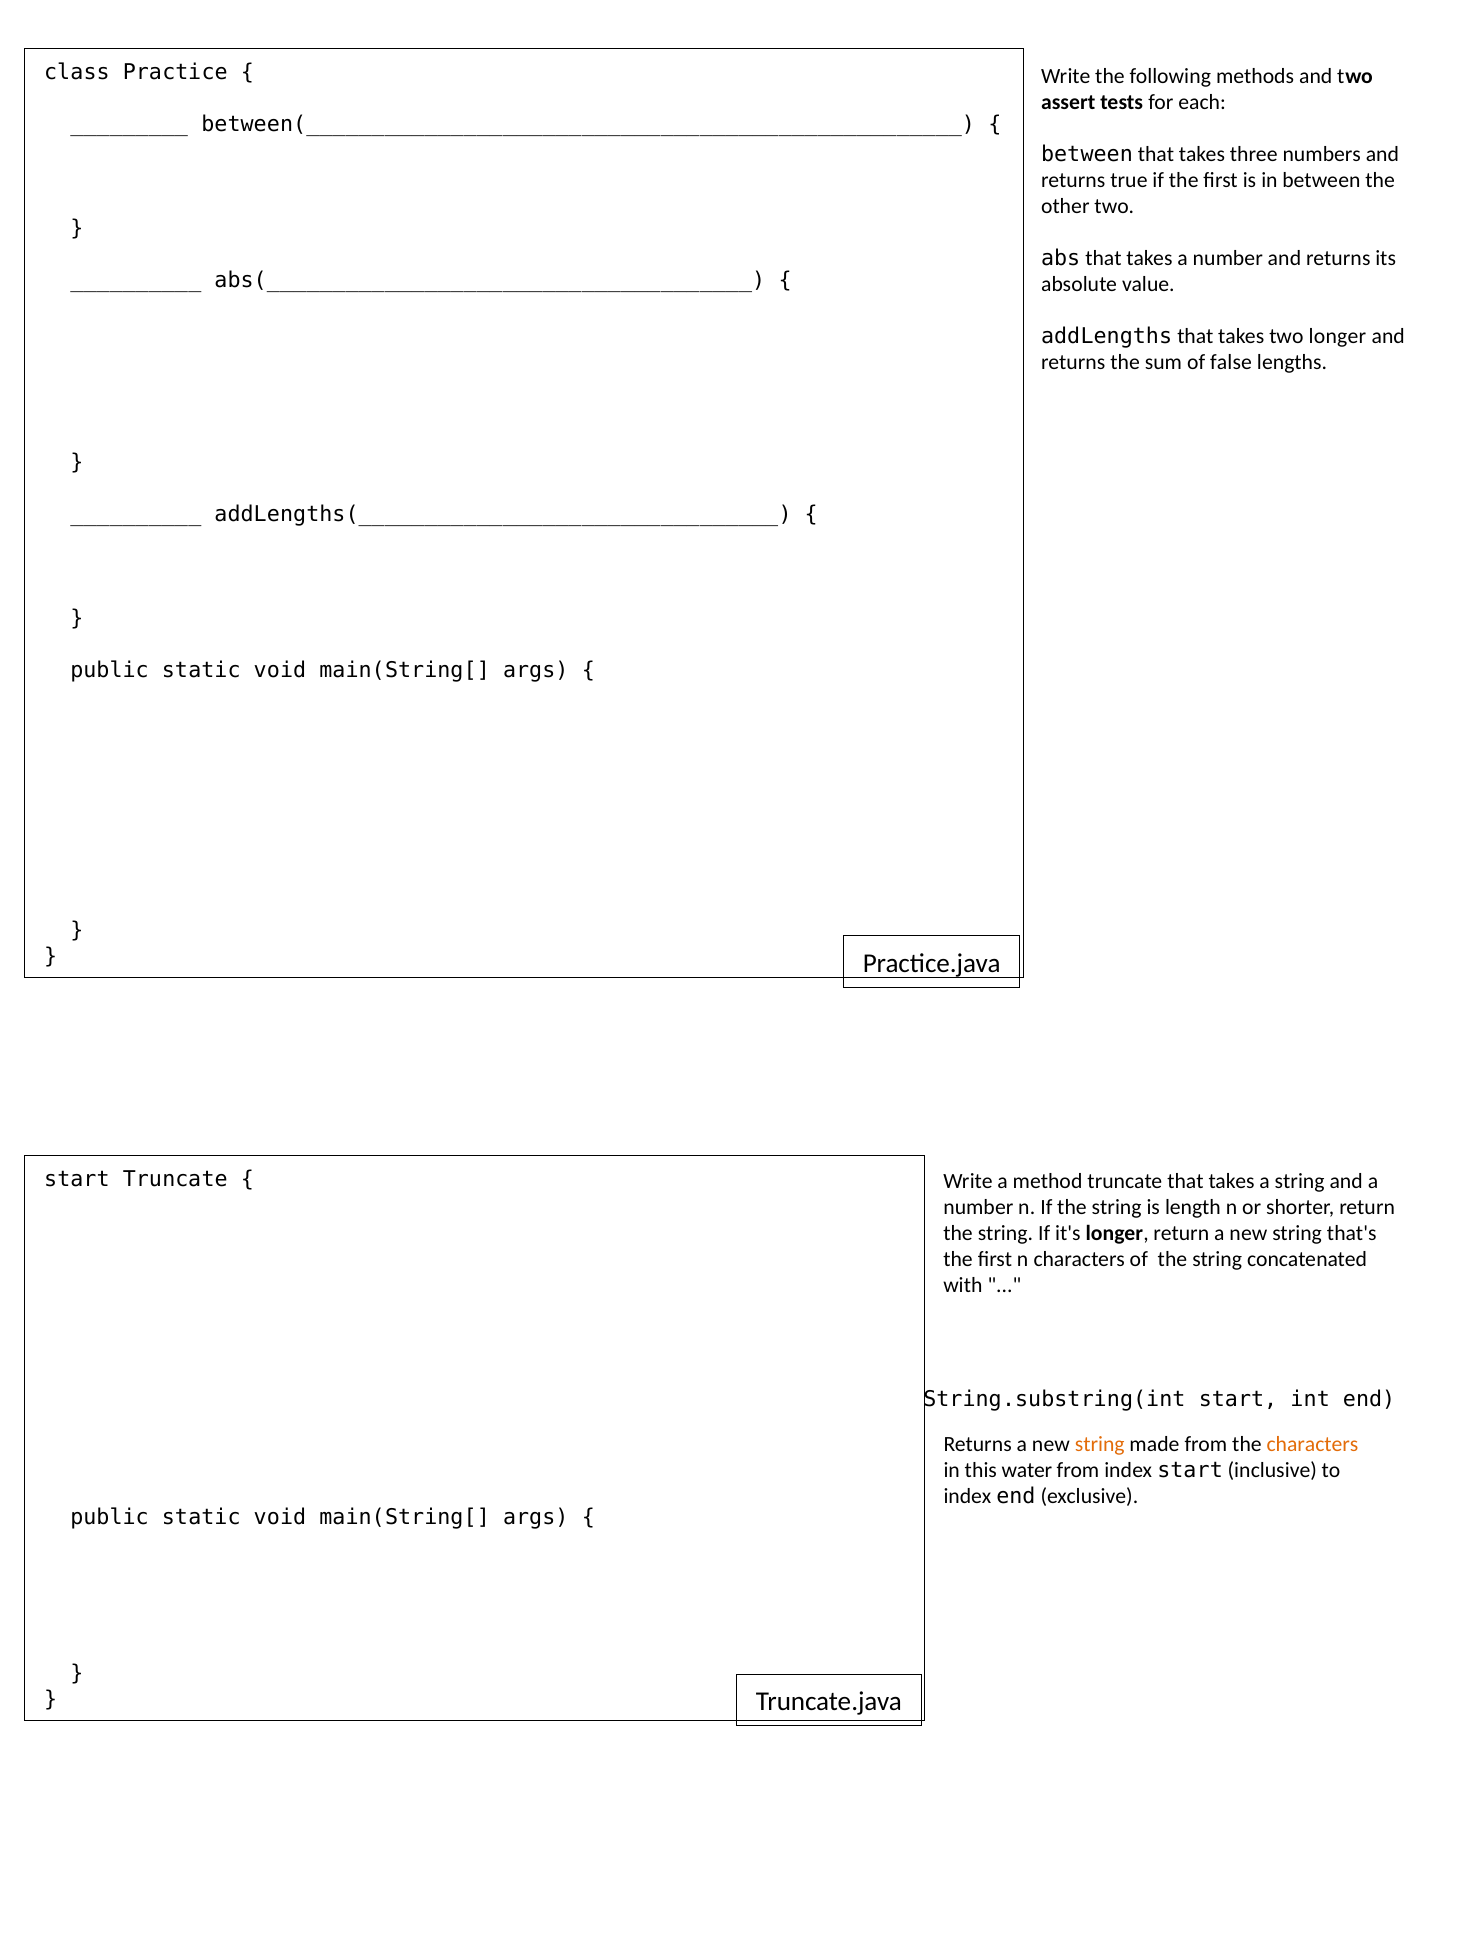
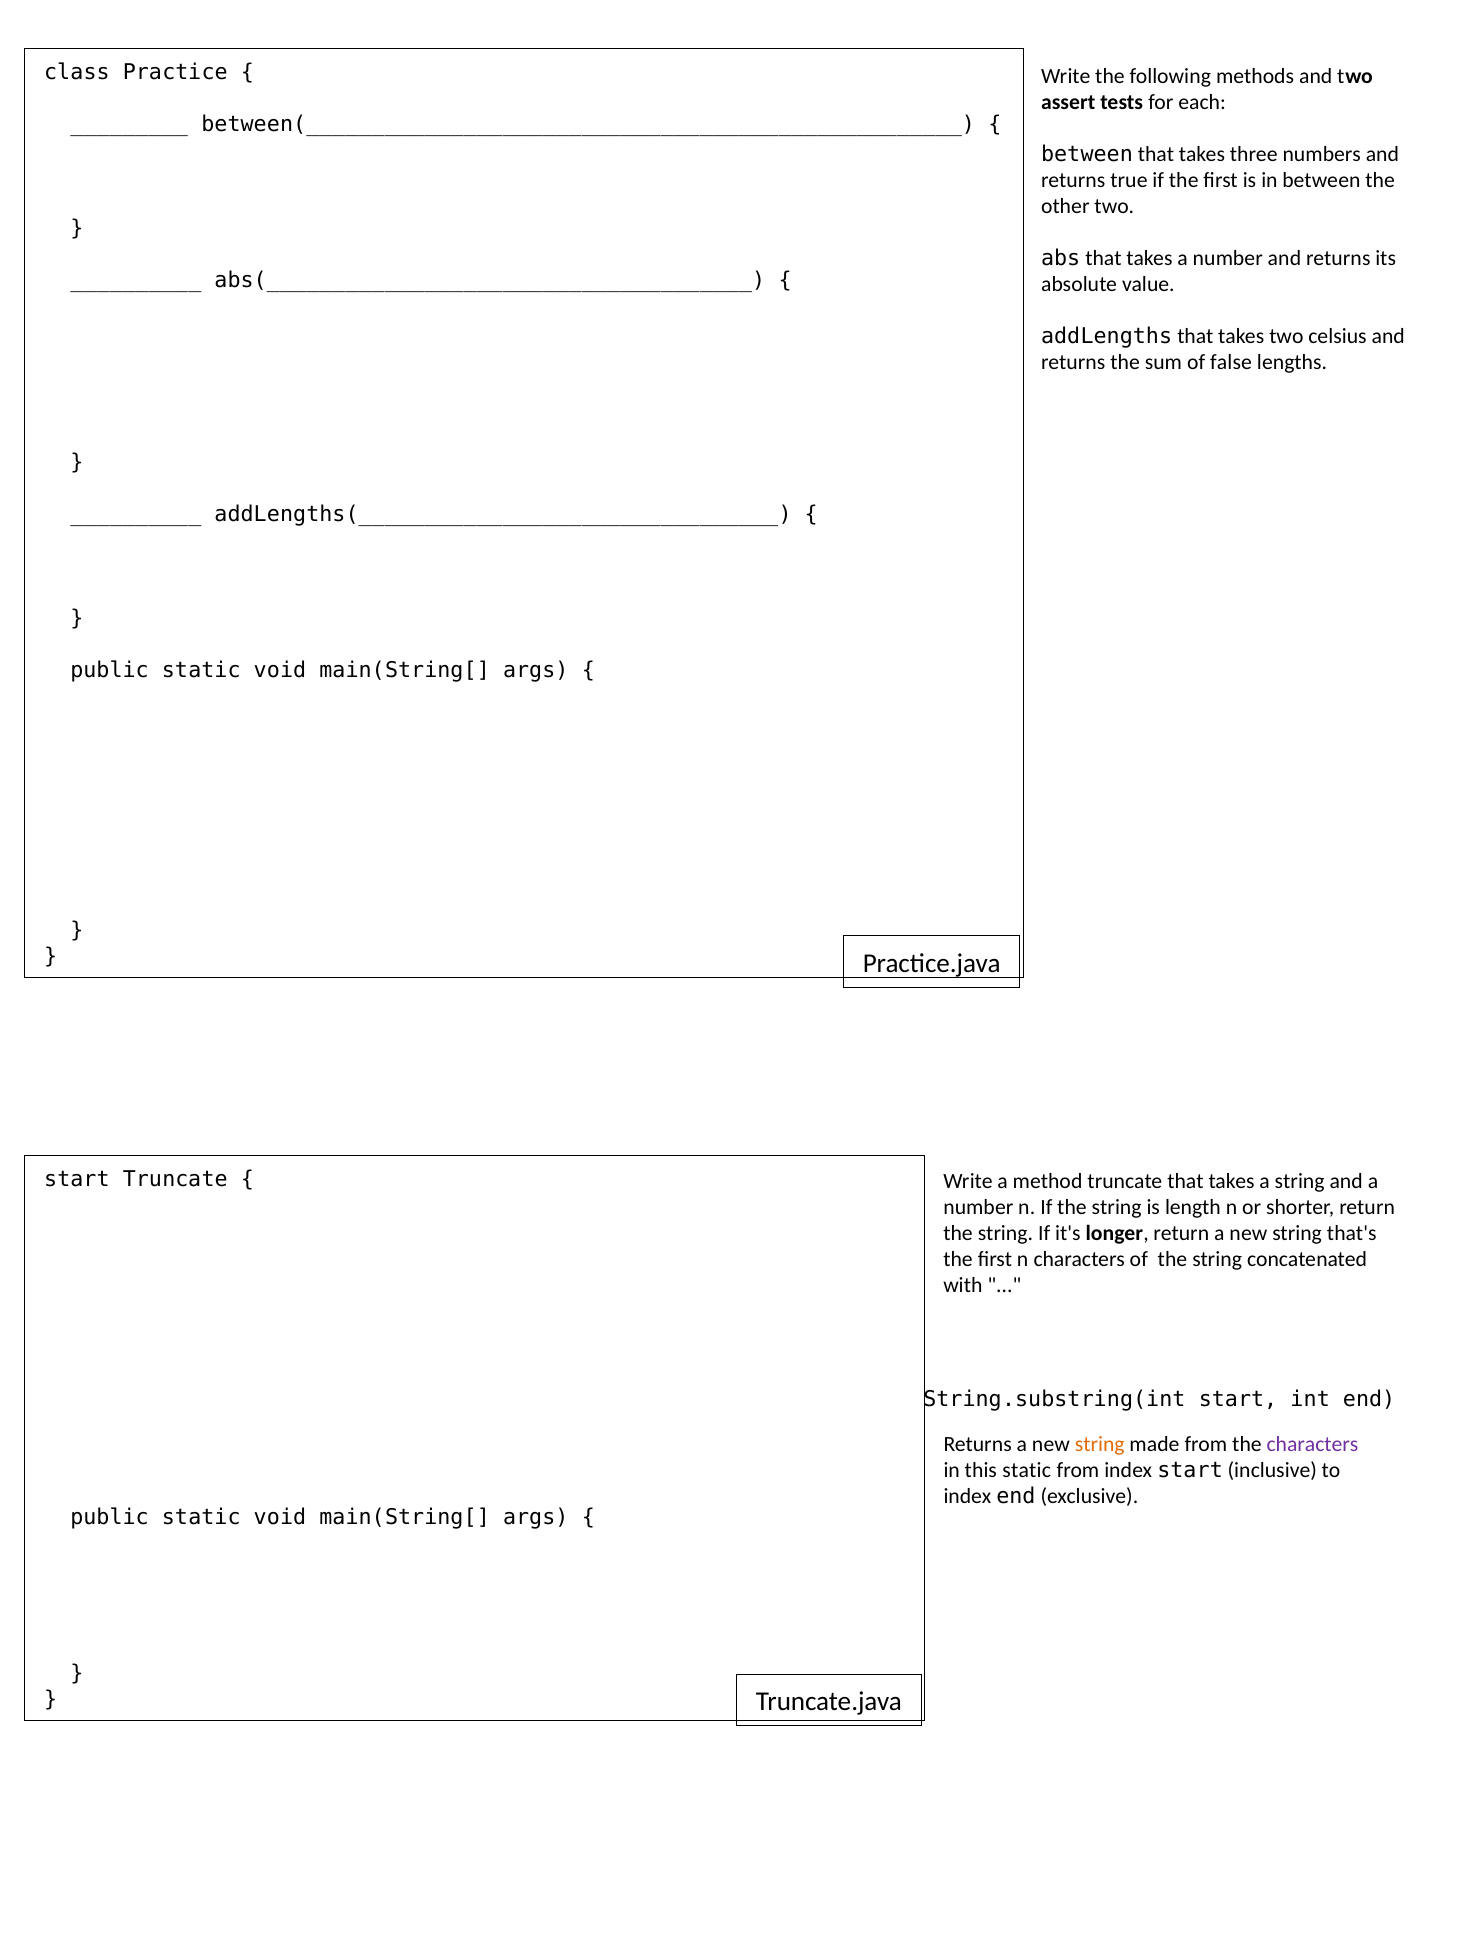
two longer: longer -> celsius (1337, 337)
characters colour: orange -> purple (1312, 1444)
this water: water -> static (1027, 1470)
